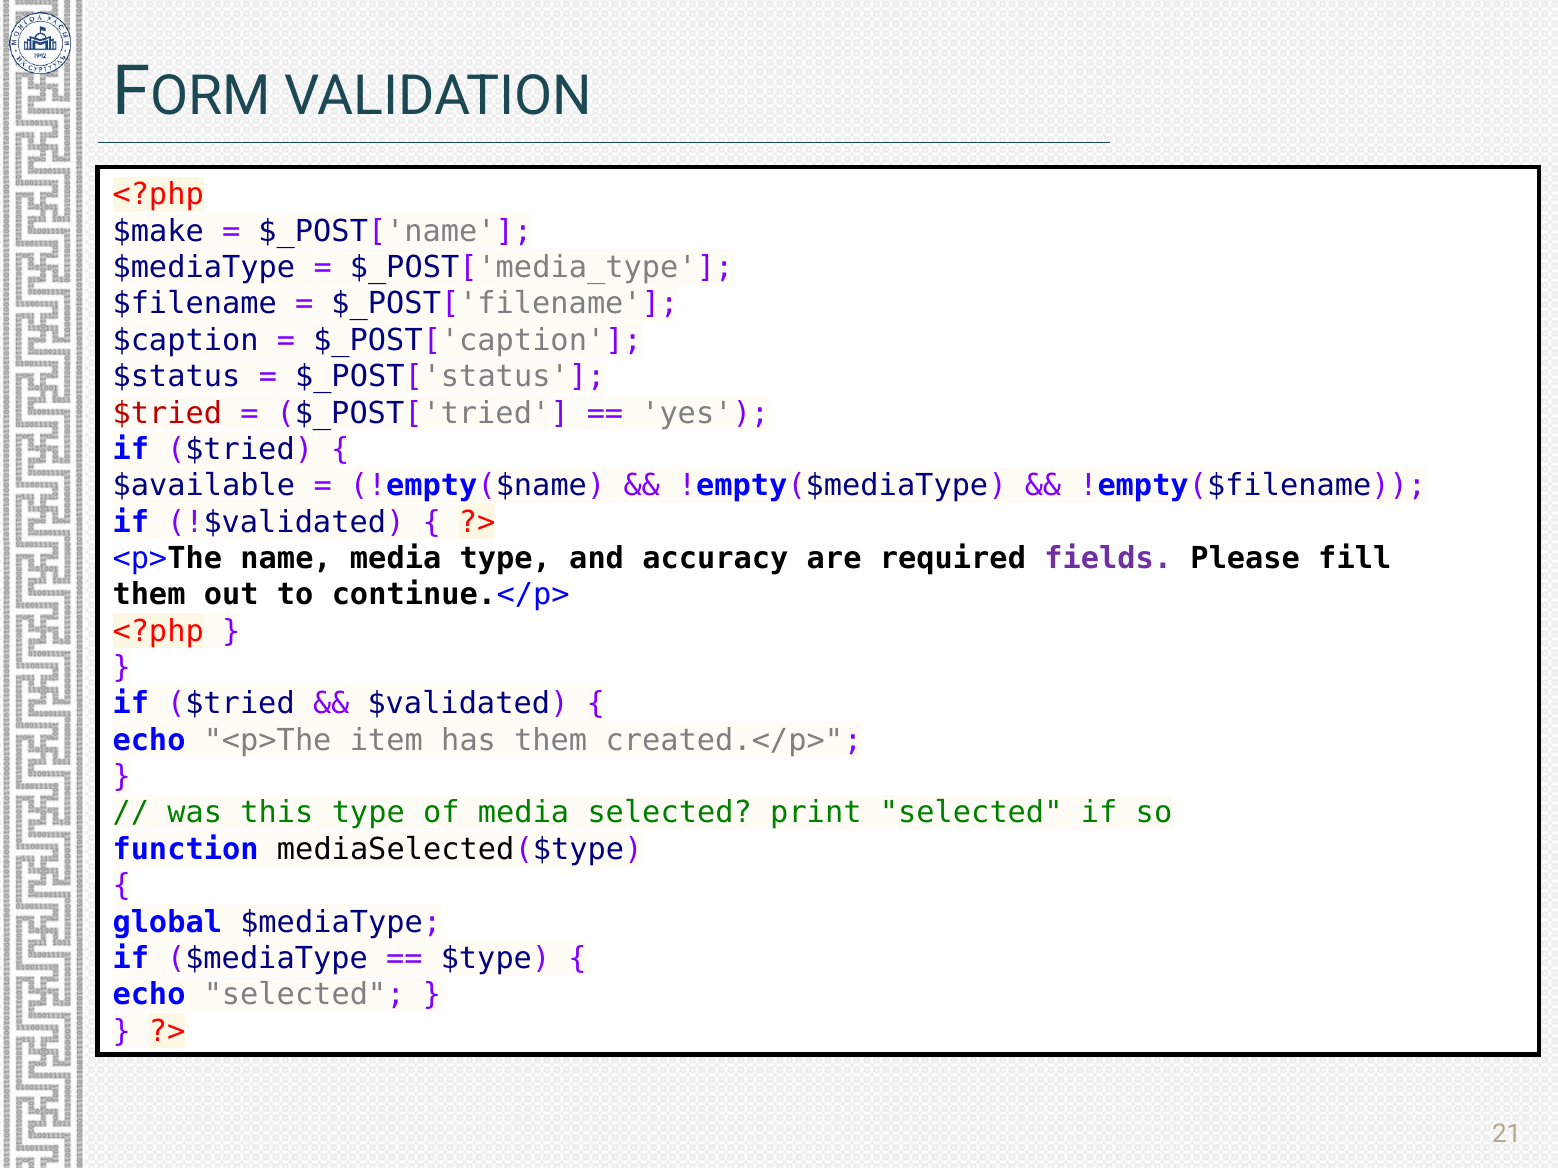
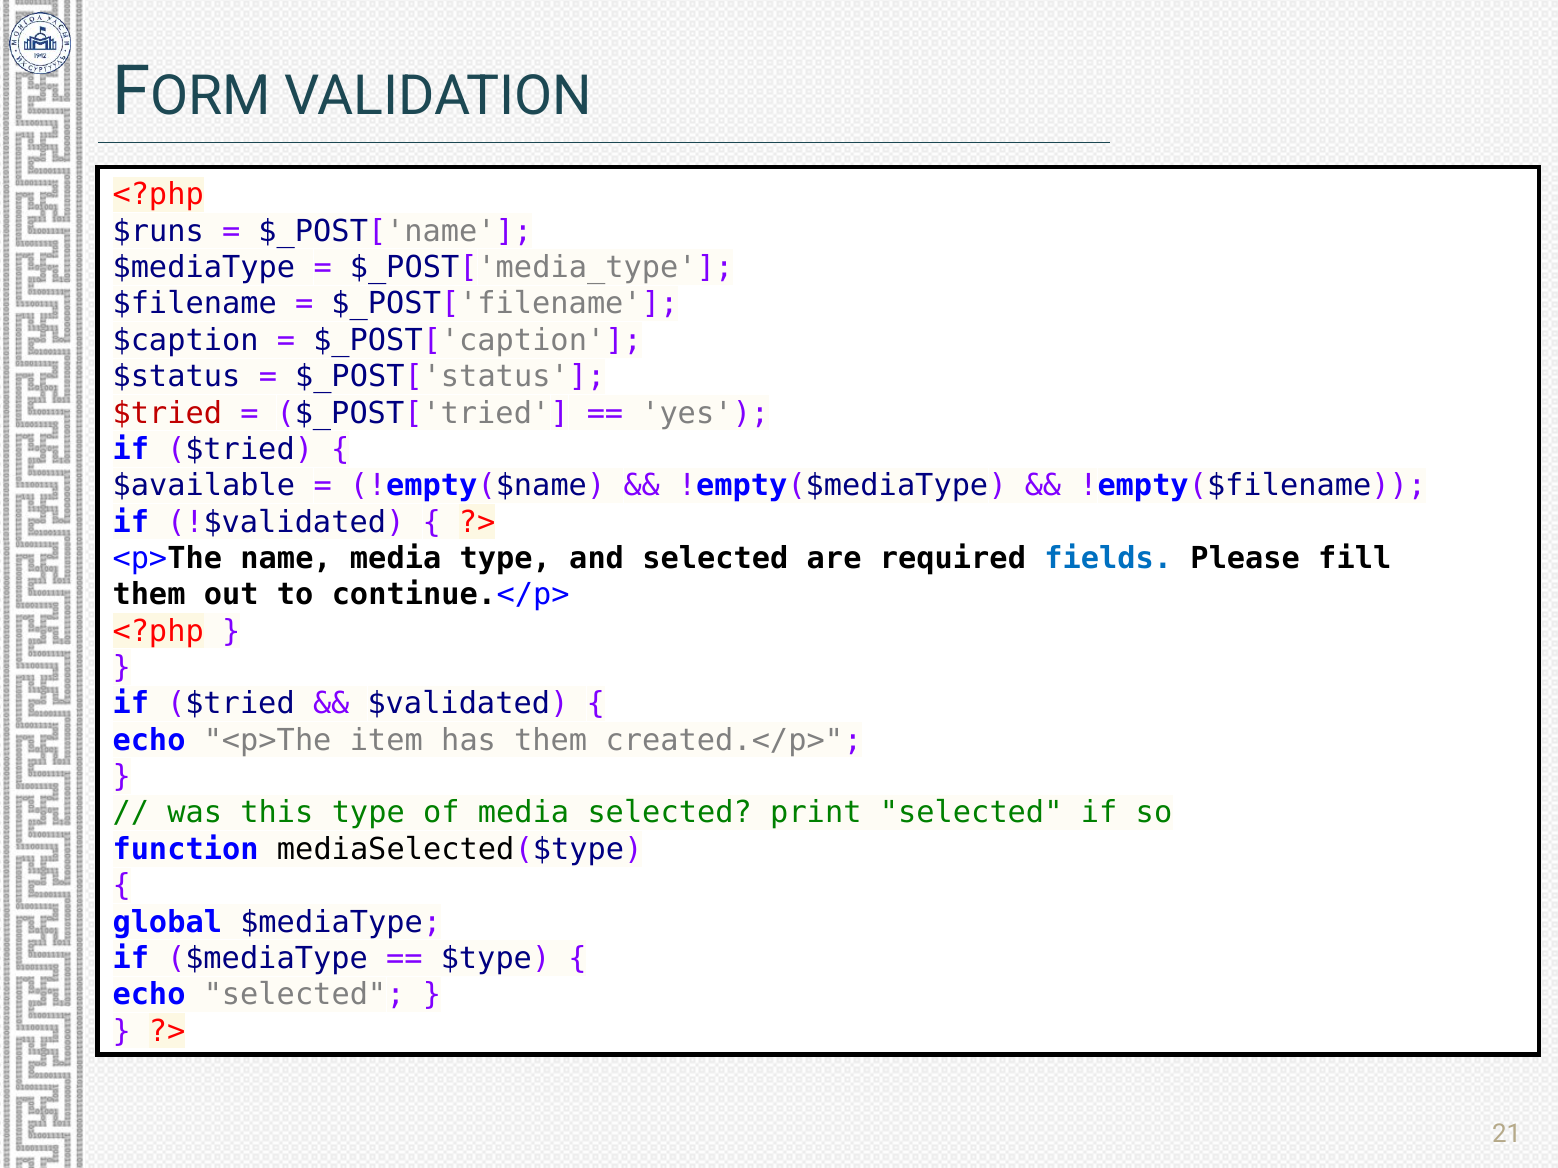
$make: $make -> $runs (158, 231)
and accuracy: accuracy -> selected (715, 559)
fields colour: purple -> blue (1108, 559)
